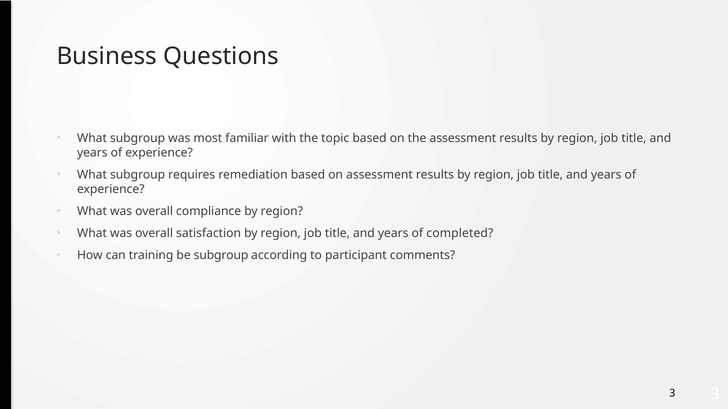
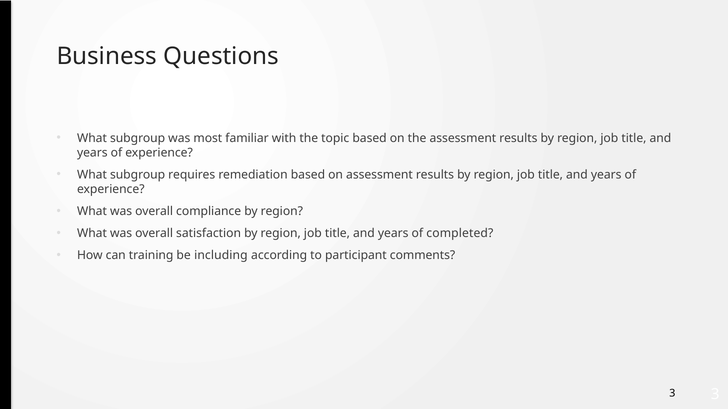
be subgroup: subgroup -> including (221, 256)
